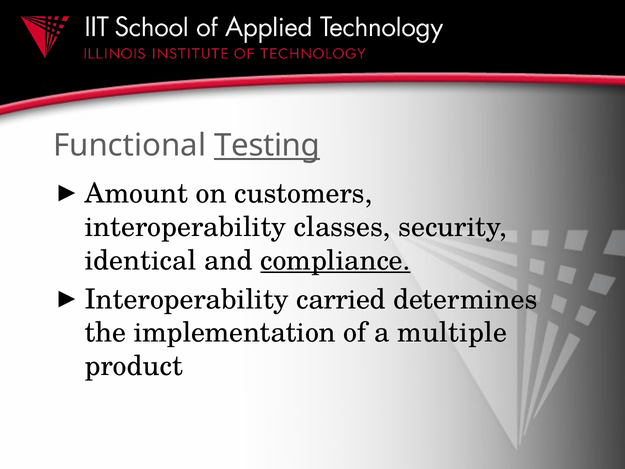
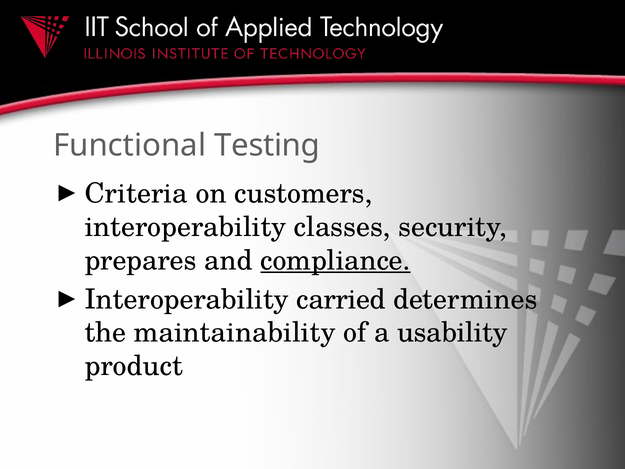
Testing underline: present -> none (267, 145)
Amount: Amount -> Criteria (136, 194)
identical: identical -> prepares (141, 260)
implementation: implementation -> maintainability (235, 333)
multiple: multiple -> usability (452, 333)
